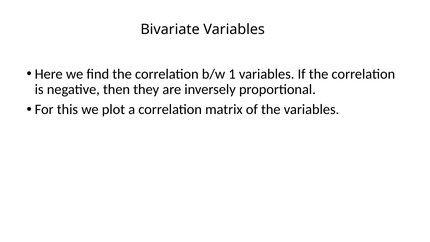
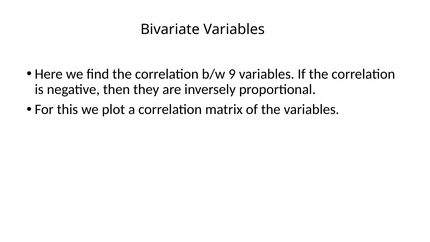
1: 1 -> 9 (232, 74)
